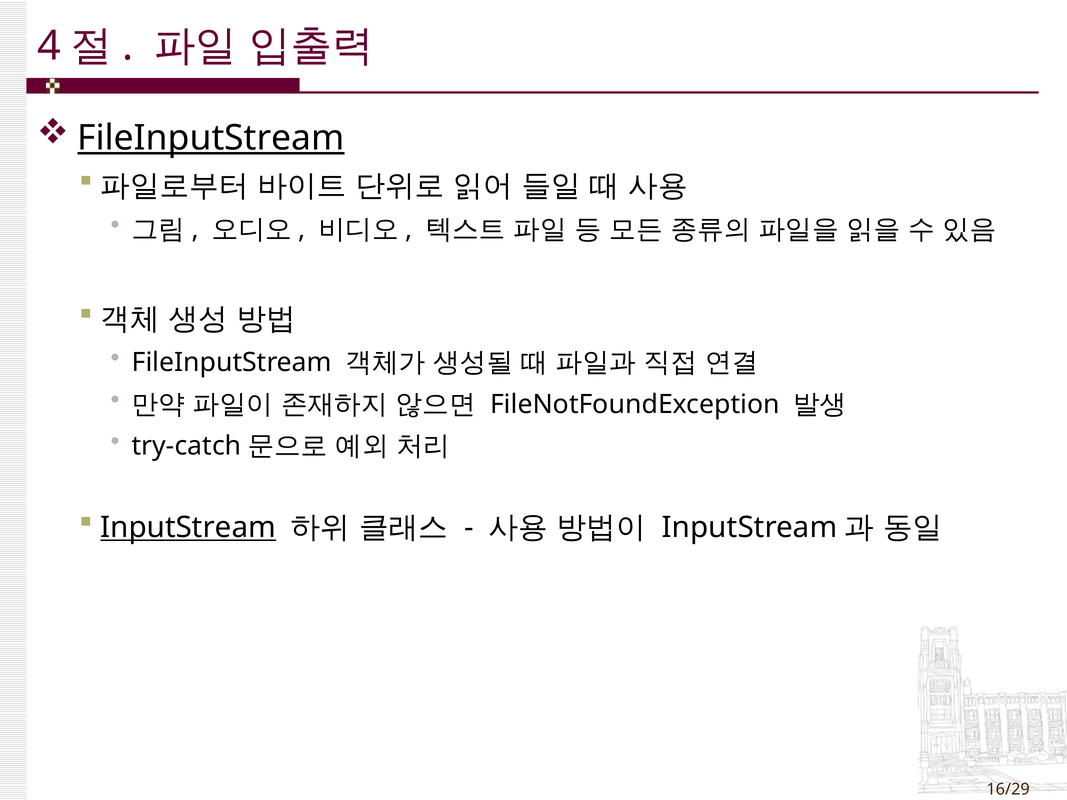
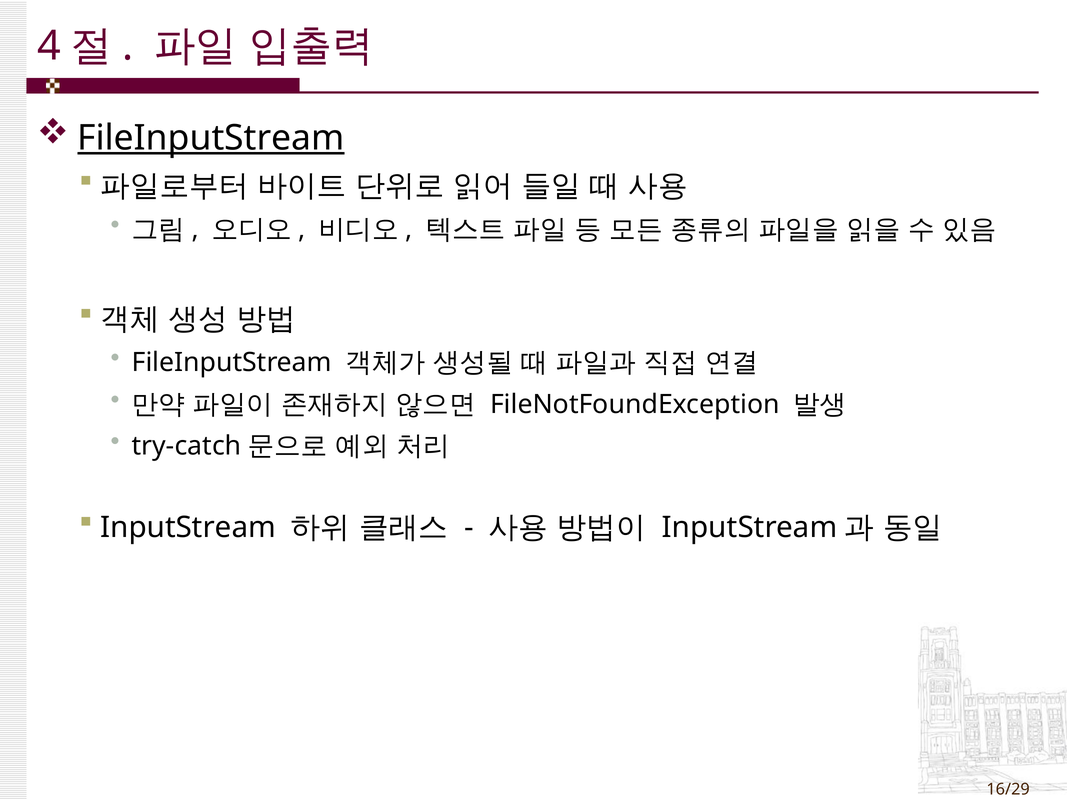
InputStream underline: present -> none (188, 528)
